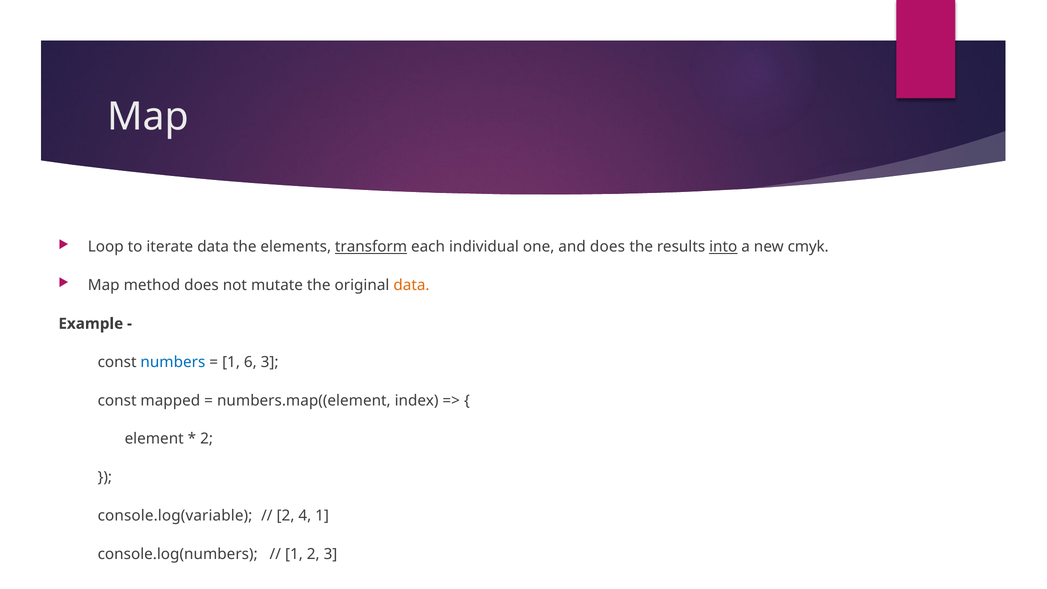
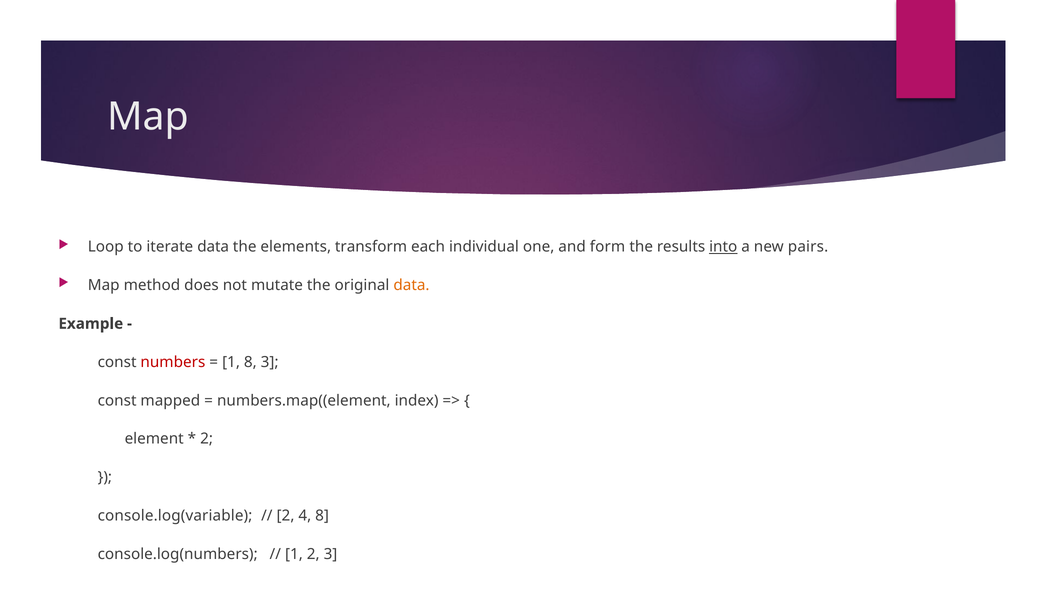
transform underline: present -> none (371, 247)
and does: does -> form (607, 247)
cmyk: cmyk -> pairs (808, 247)
numbers colour: blue -> red (173, 362)
1 6: 6 -> 8 (250, 362)
4 1: 1 -> 8 (322, 516)
